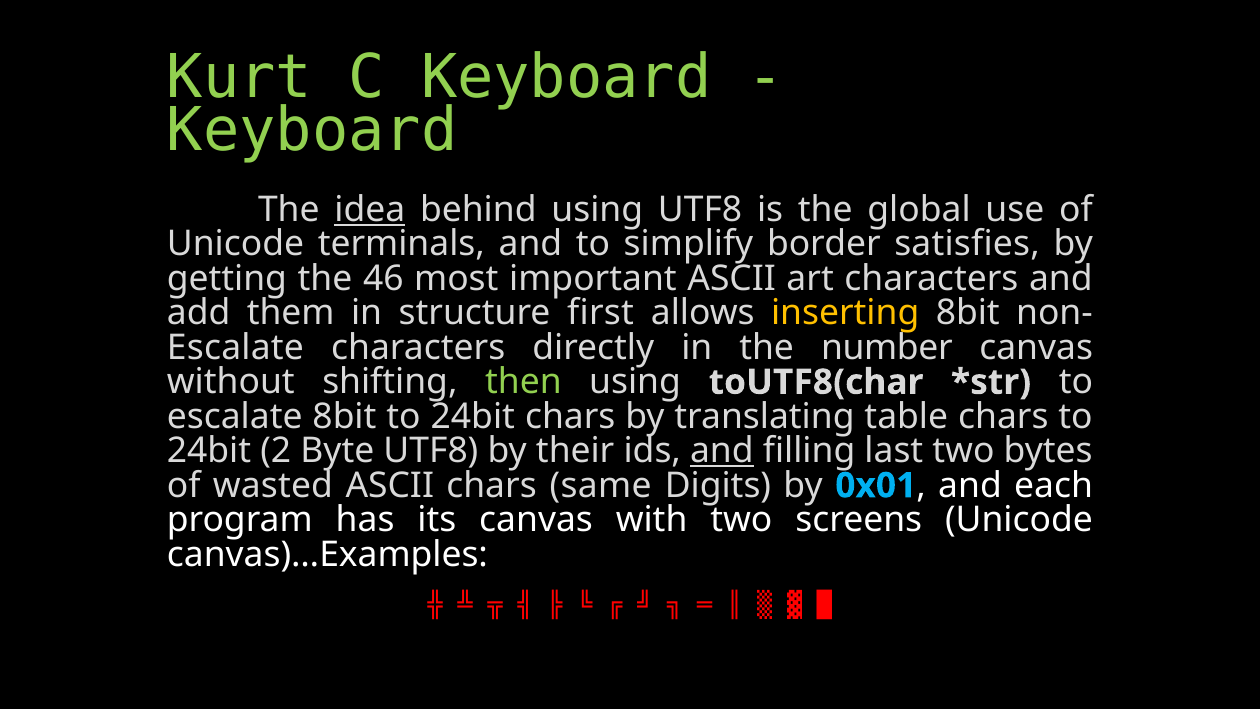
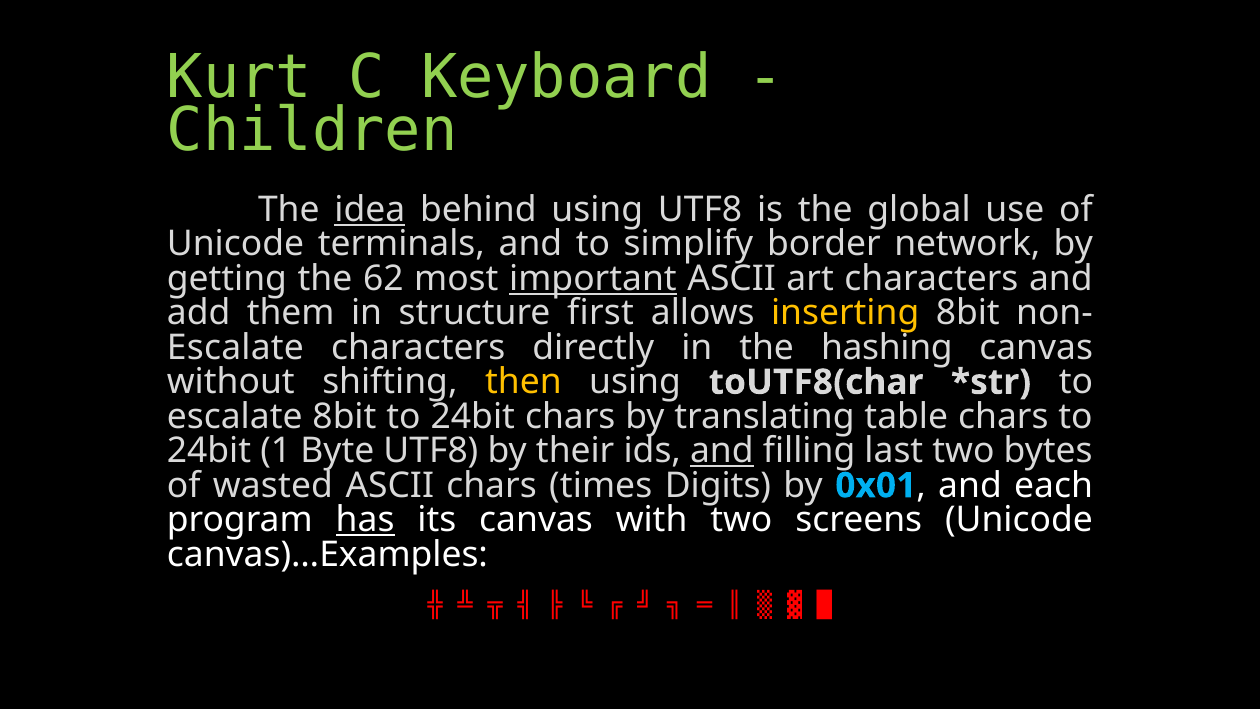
Keyboard: Keyboard -> Children (312, 130)
satisfies: satisfies -> network (967, 244)
46: 46 -> 62 (383, 279)
important underline: none -> present (593, 279)
number: number -> hashing (887, 348)
then colour: light green -> yellow (523, 382)
2: 2 -> 1 (276, 451)
same: same -> times (601, 485)
has underline: none -> present (365, 520)
